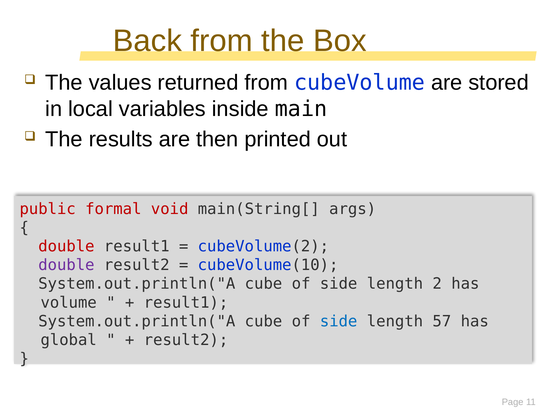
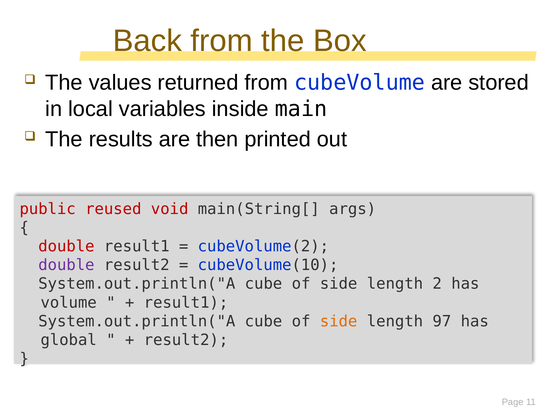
formal: formal -> reused (113, 209)
side colour: blue -> orange (339, 321)
57: 57 -> 97 (442, 321)
